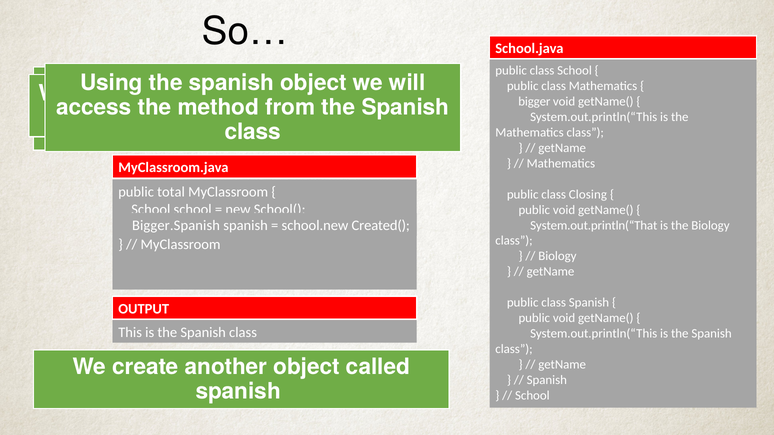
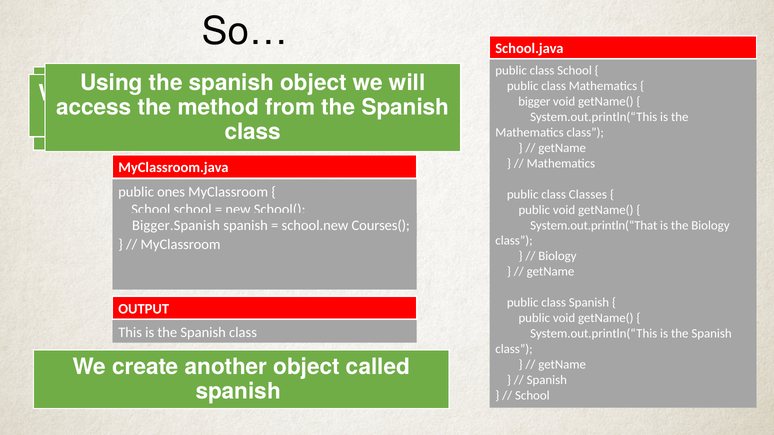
total: total -> ones (171, 192)
Closing: Closing -> Classes (588, 195)
Created(: Created( -> Courses( (381, 226)
